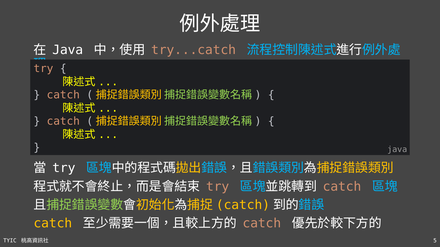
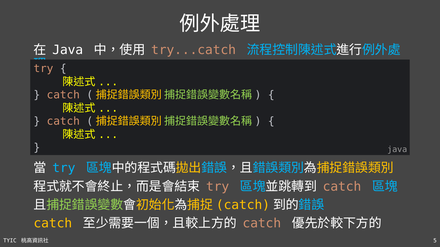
try colour: white -> light blue (64, 168)
